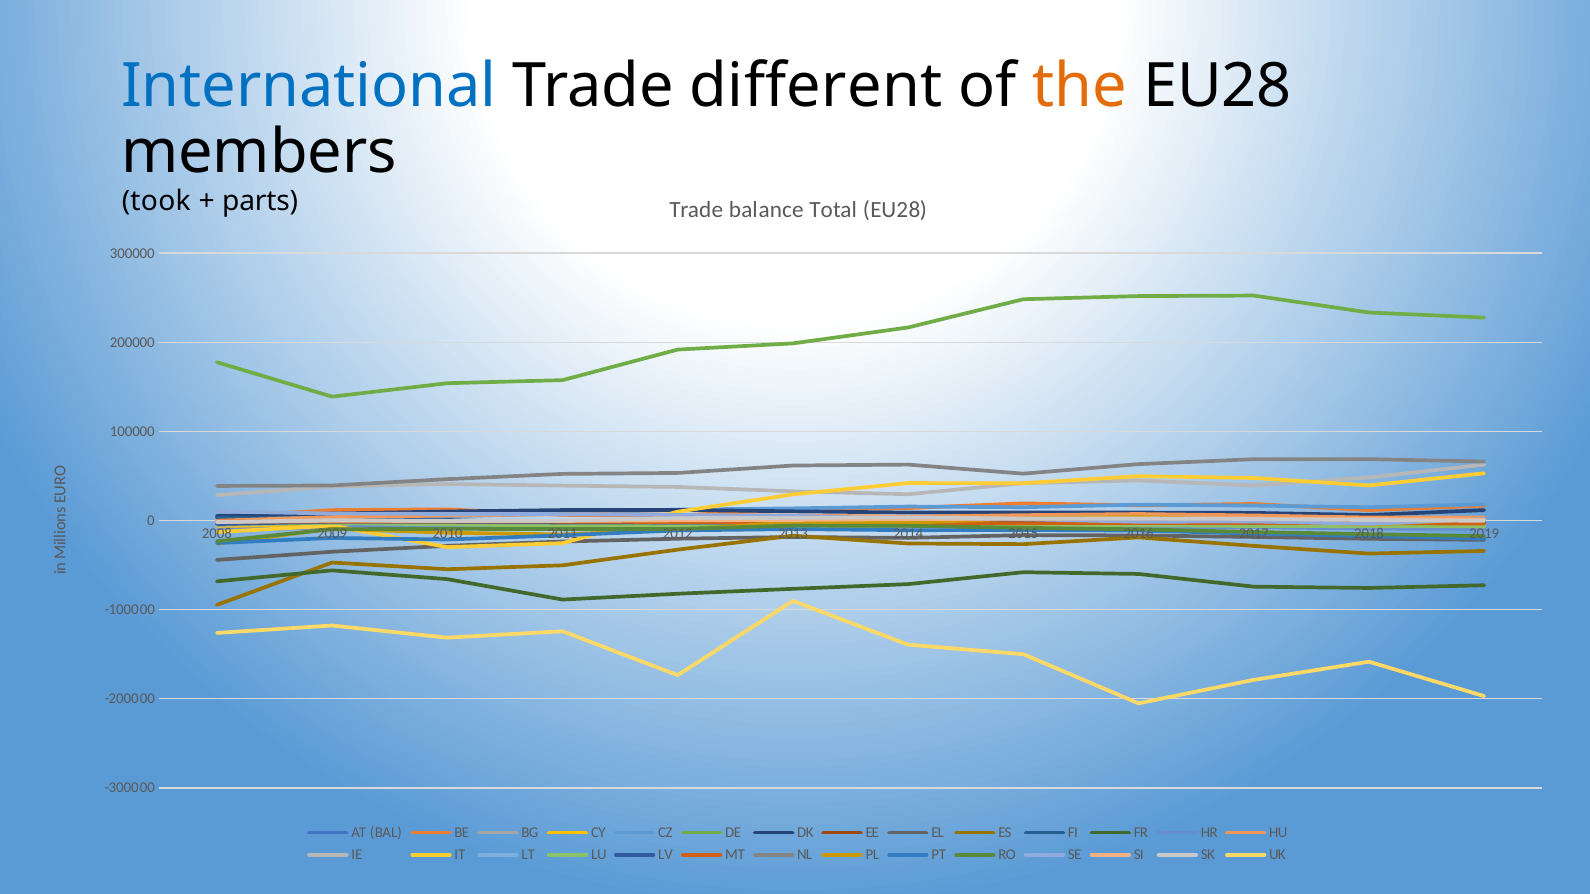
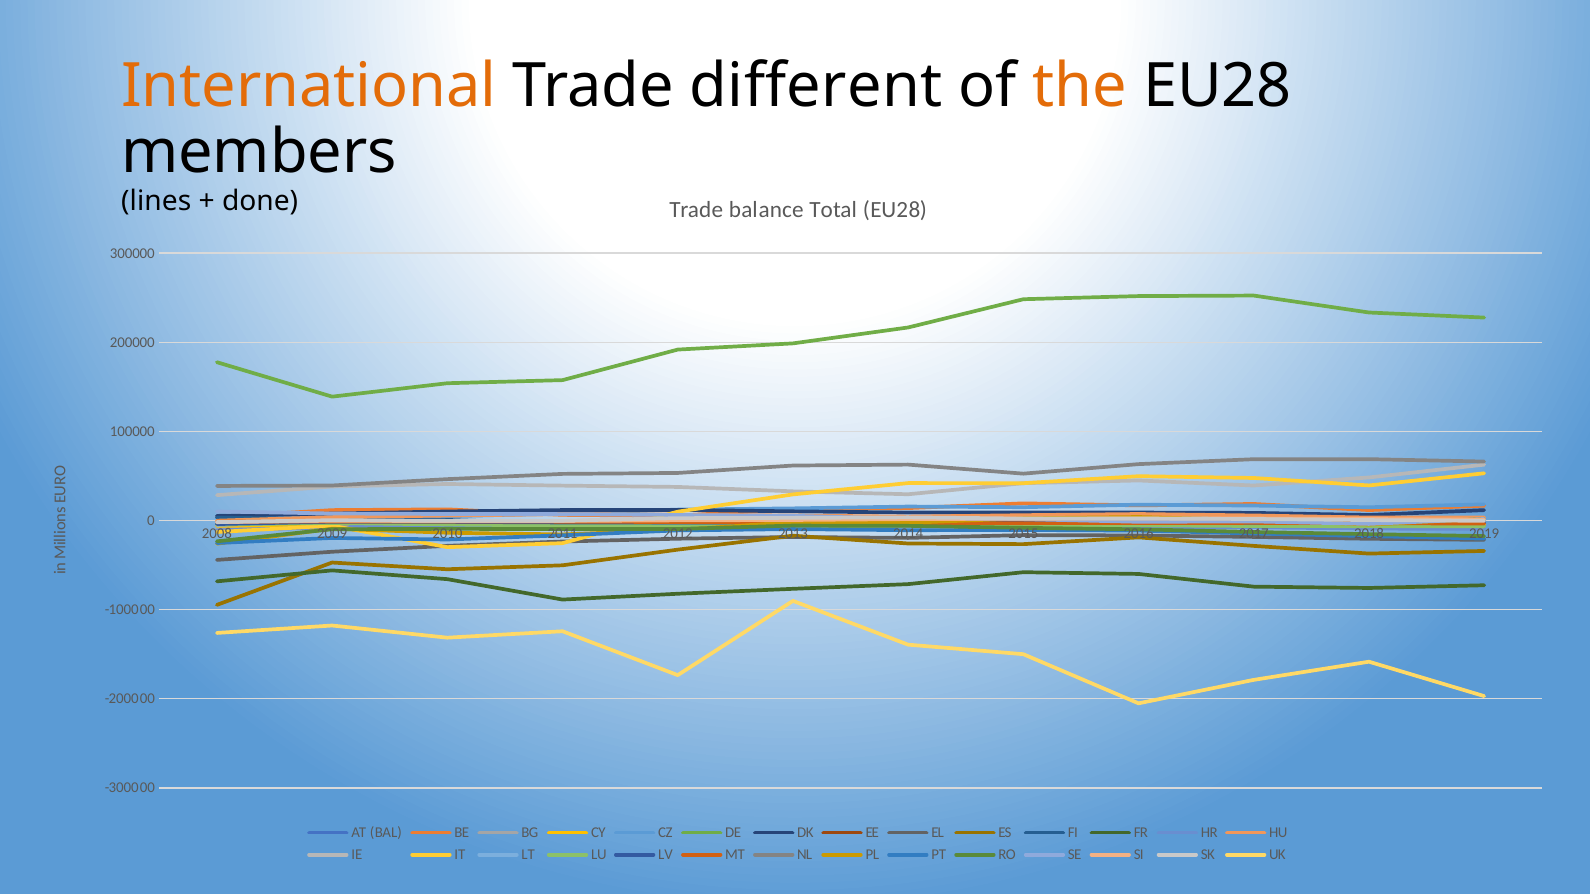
International colour: blue -> orange (309, 86)
took: took -> lines (156, 201)
parts: parts -> done (260, 201)
